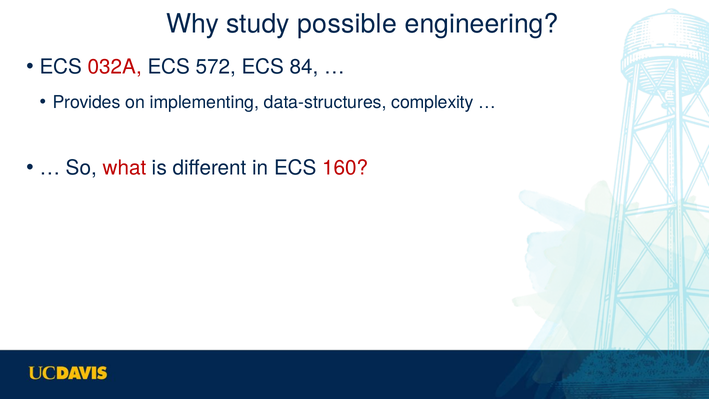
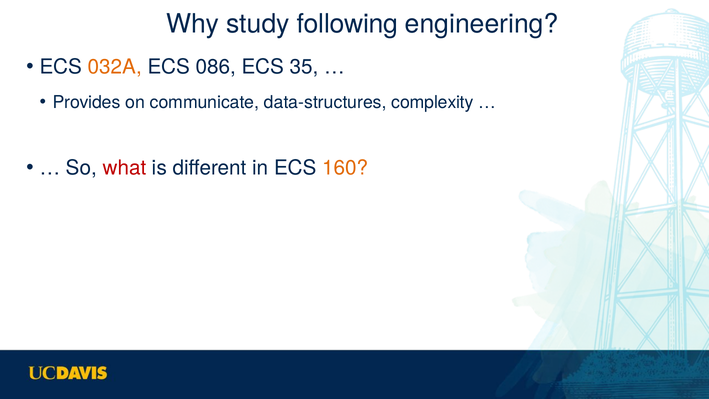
possible: possible -> following (347, 24)
032A colour: red -> orange (115, 67)
572: 572 -> 086 (216, 67)
84: 84 -> 35 (304, 67)
implementing: implementing -> communicate (204, 102)
160 colour: red -> orange (345, 168)
